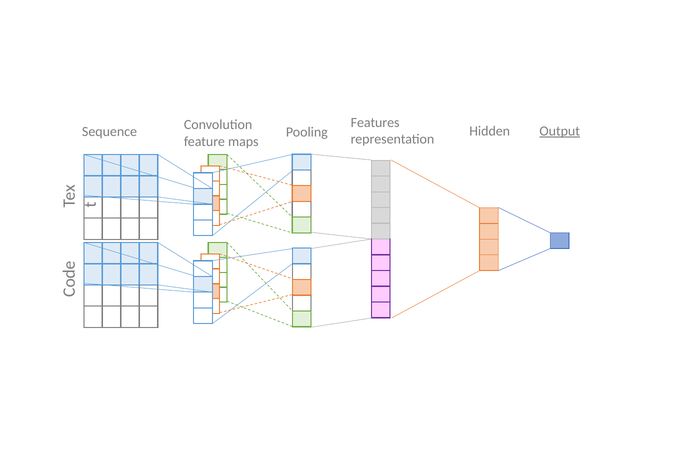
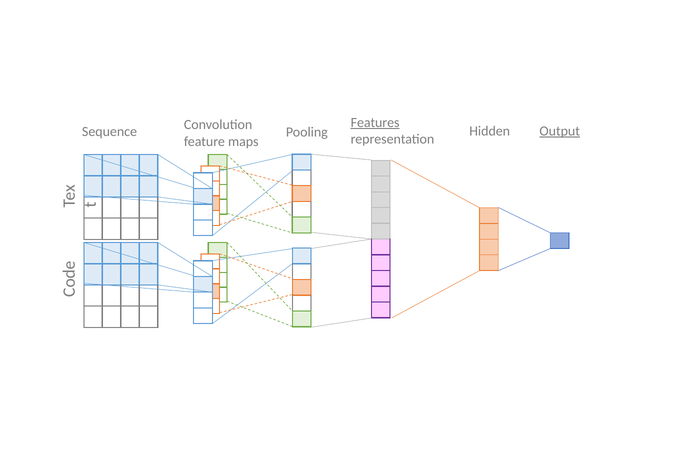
Features underline: none -> present (375, 123)
